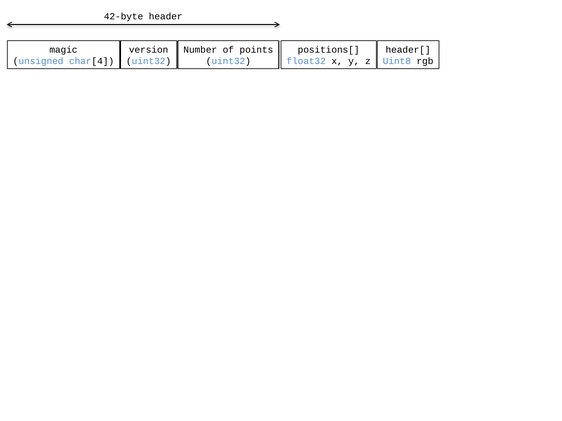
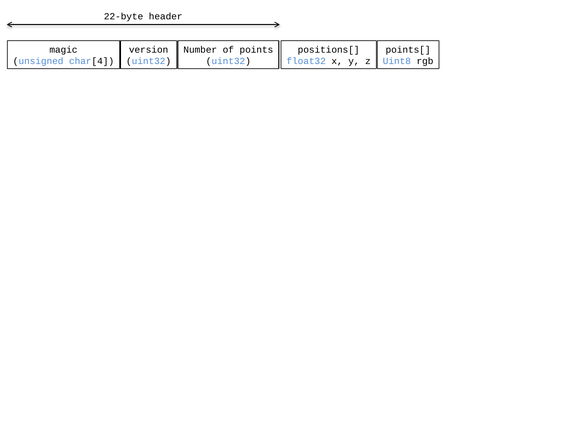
42-byte: 42-byte -> 22-byte (124, 17)
header[: header[ -> points[ (408, 50)
